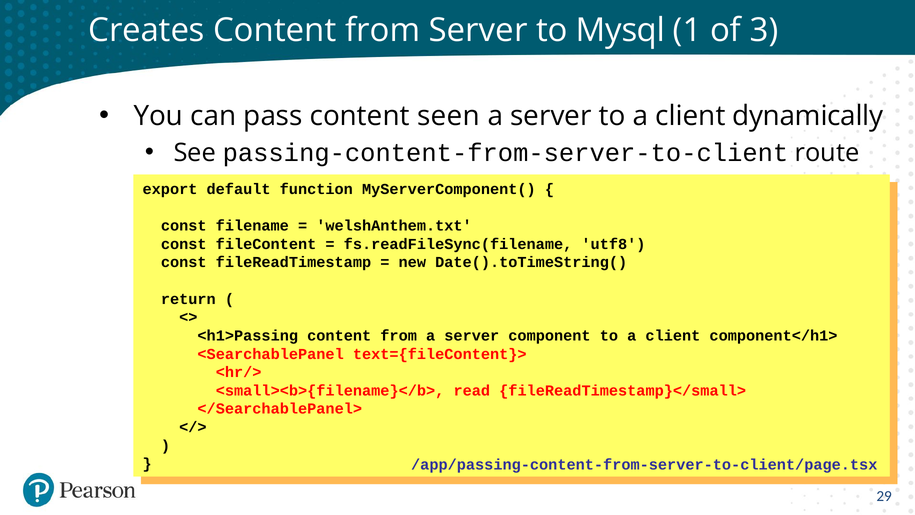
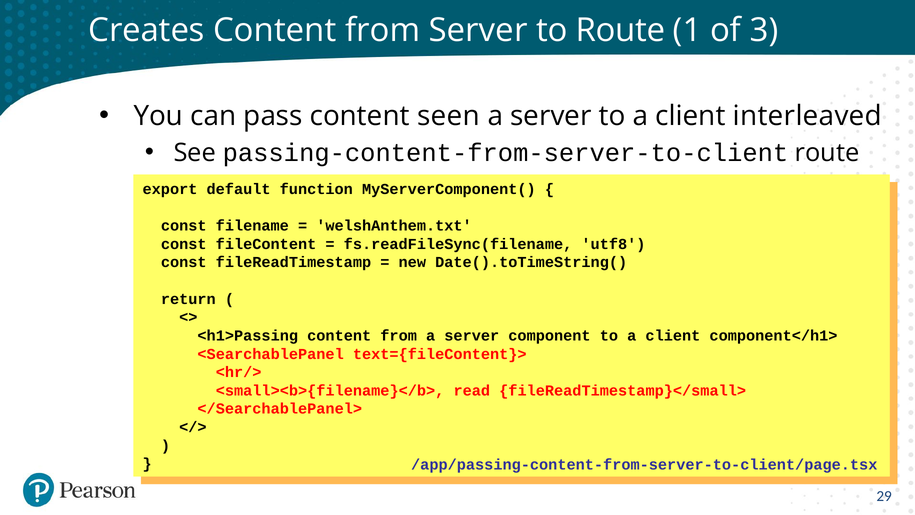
to Mysql: Mysql -> Route (621, 30)
dynamically: dynamically -> interleaved (807, 116)
